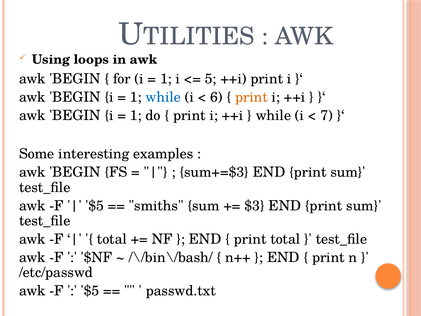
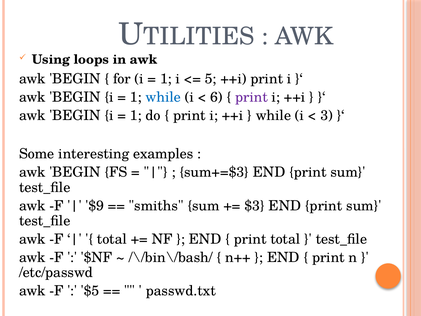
print colour: orange -> purple (251, 97)
7: 7 -> 3 (327, 116)
$5: $5 -> $9 (95, 206)
